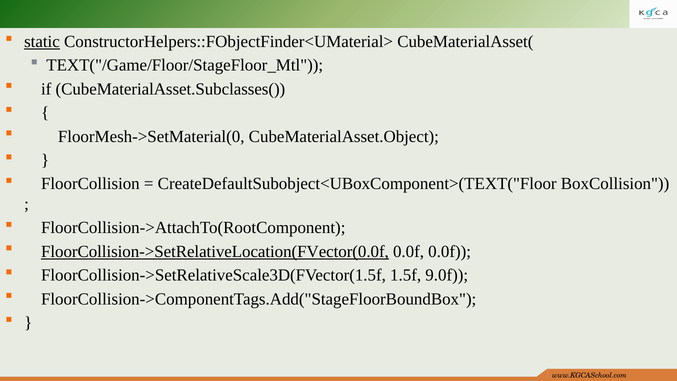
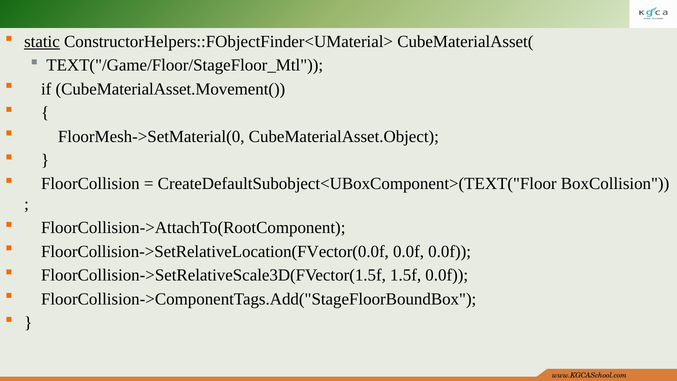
CubeMaterialAsset.Subclasses(: CubeMaterialAsset.Subclasses( -> CubeMaterialAsset.Movement( (170, 89)
FloorCollision->SetRelativeLocation(FVector(0.0f underline: present -> none (215, 251)
1.5f 9.0f: 9.0f -> 0.0f (447, 275)
